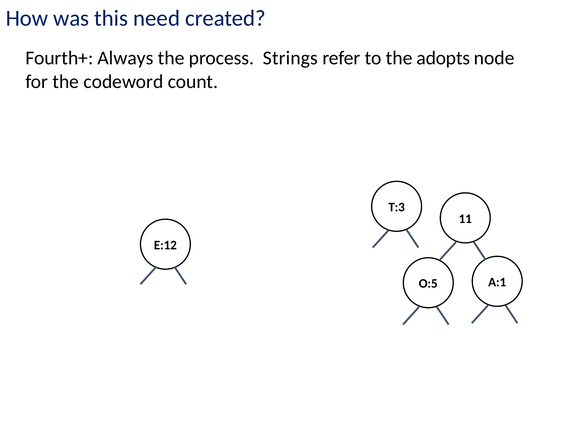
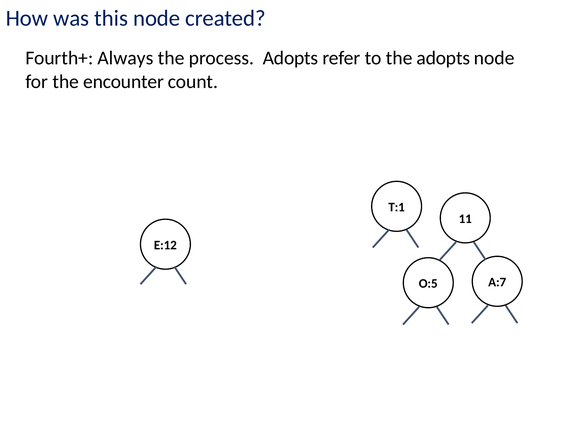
this need: need -> node (157, 18)
process Strings: Strings -> Adopts (291, 58)
codeword: codeword -> encounter (124, 81)
T:3: T:3 -> T:1 (397, 207)
A:1: A:1 -> A:7 (497, 282)
